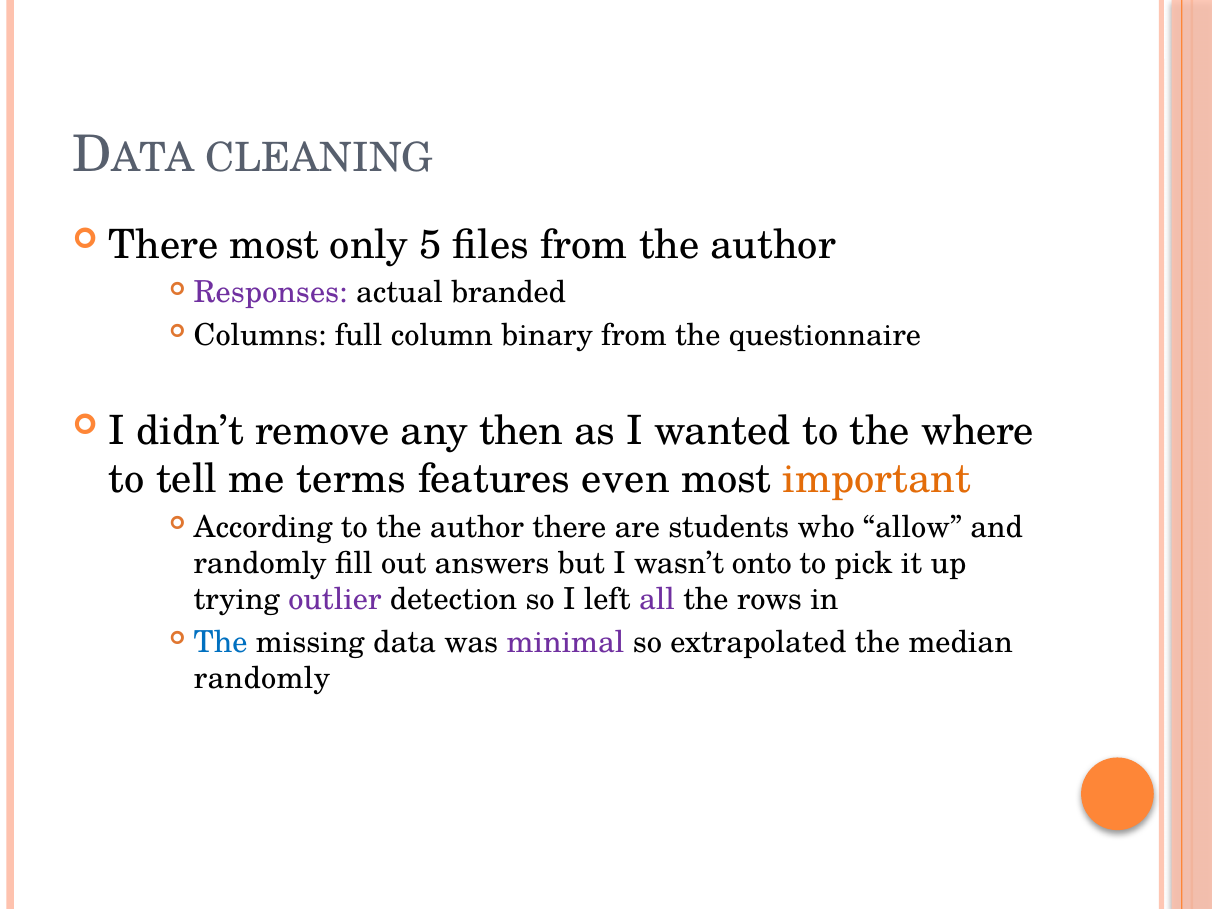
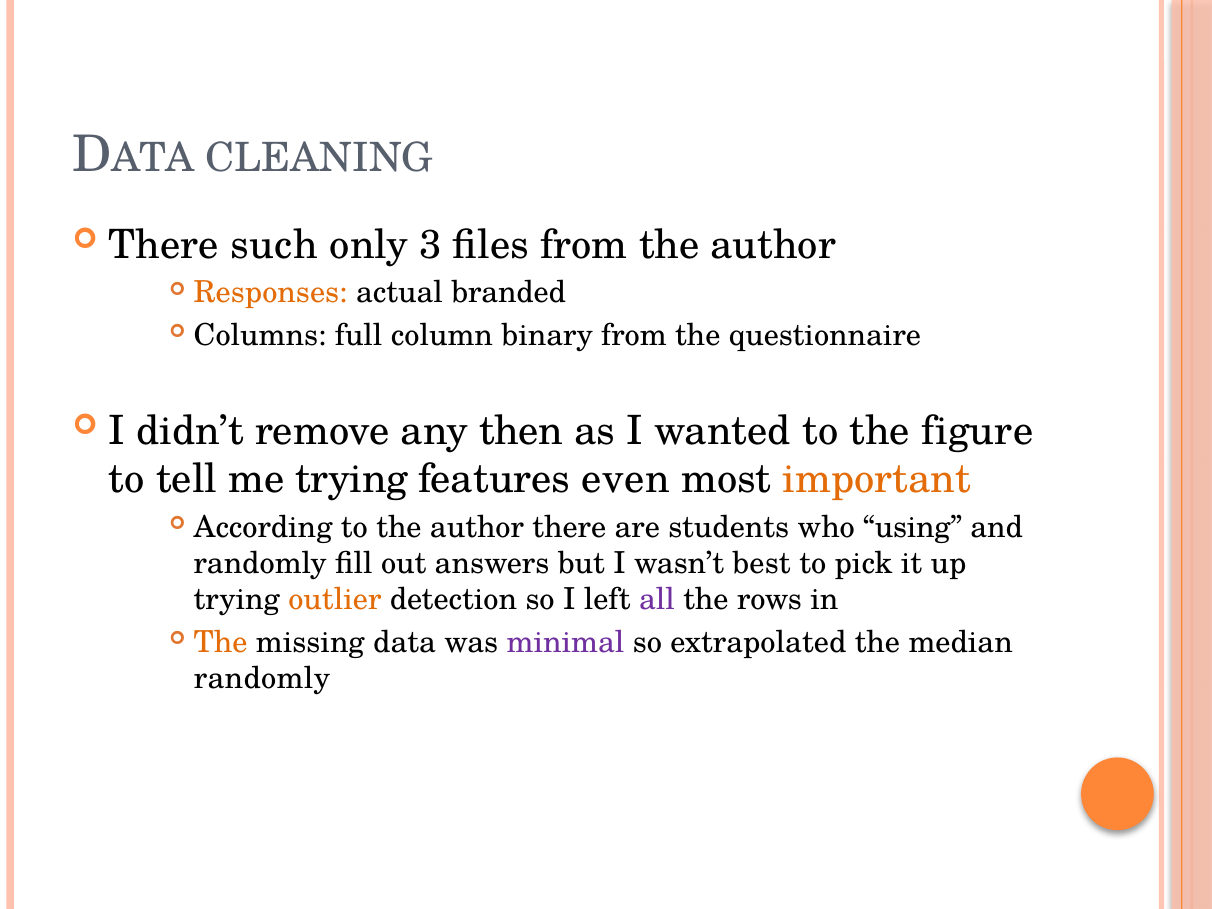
There most: most -> such (274, 245)
5: 5 -> 3 (430, 245)
Responses colour: purple -> orange (271, 293)
where: where -> figure (977, 431)
me terms: terms -> trying (352, 479)
allow: allow -> using (913, 527)
onto: onto -> best (762, 564)
outlier colour: purple -> orange (335, 600)
The colour: blue -> orange (221, 642)
